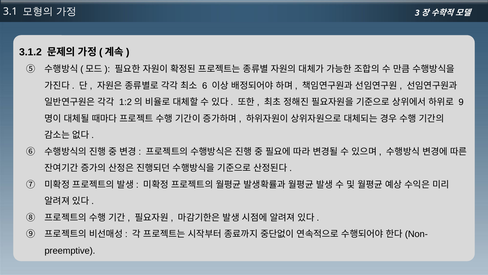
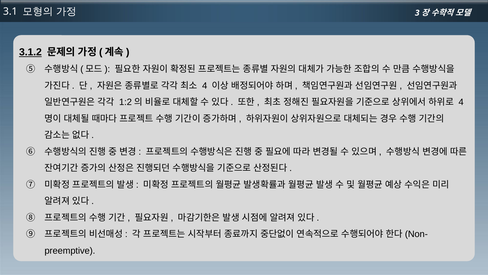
3.1.2 underline: none -> present (30, 52)
6: 6 -> 4 (205, 86)
9: 9 -> 4 (461, 102)
